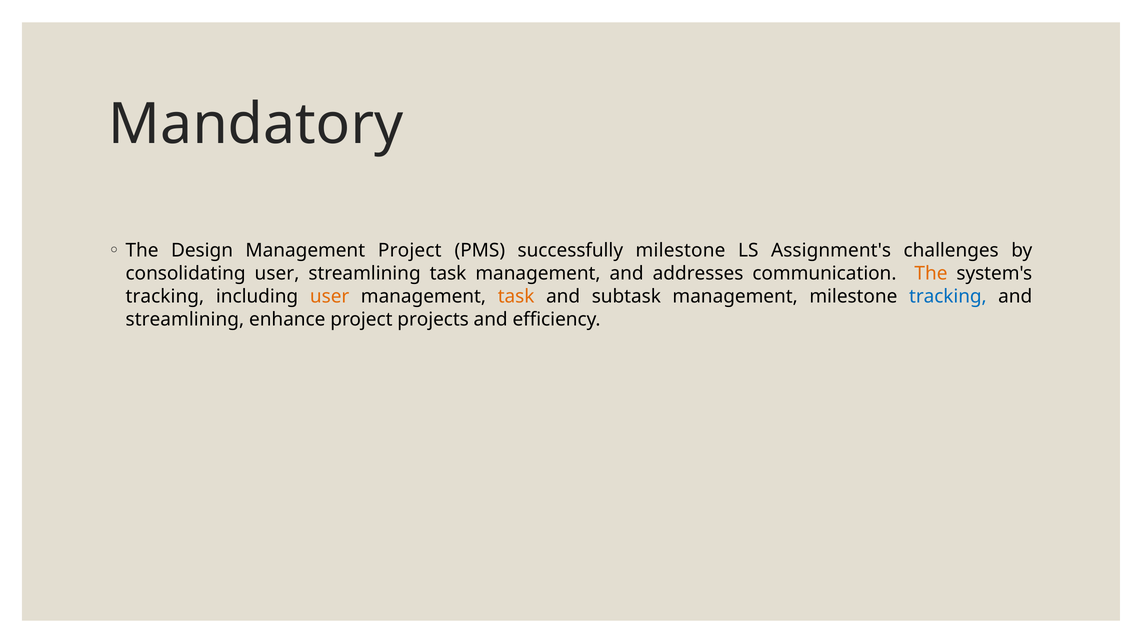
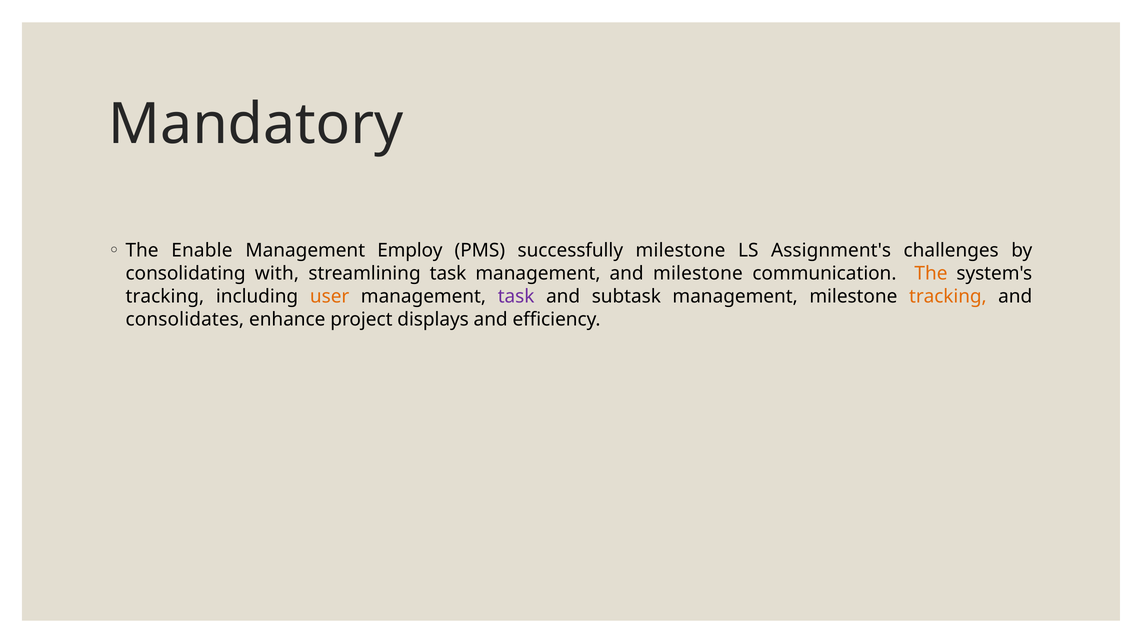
Design: Design -> Enable (202, 250)
Management Project: Project -> Employ (410, 250)
consolidating user: user -> with (277, 273)
and addresses: addresses -> milestone (698, 273)
task colour: orange -> purple (516, 296)
tracking colour: blue -> orange (948, 296)
streamlining: streamlining -> consolidates (185, 319)
projects: projects -> displays (433, 319)
